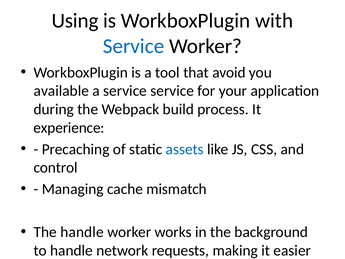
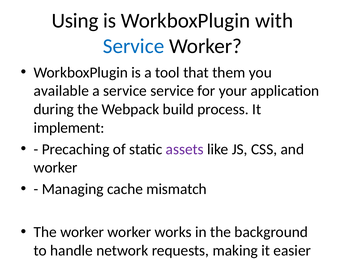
avoid: avoid -> them (229, 72)
experience: experience -> implement (69, 128)
assets colour: blue -> purple (185, 149)
control: control -> worker (56, 167)
The handle: handle -> worker (82, 232)
